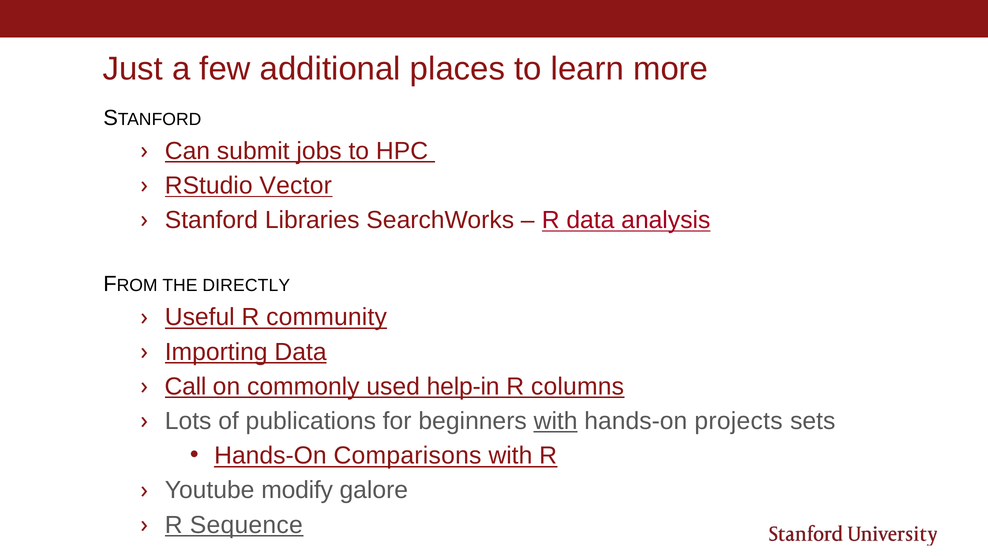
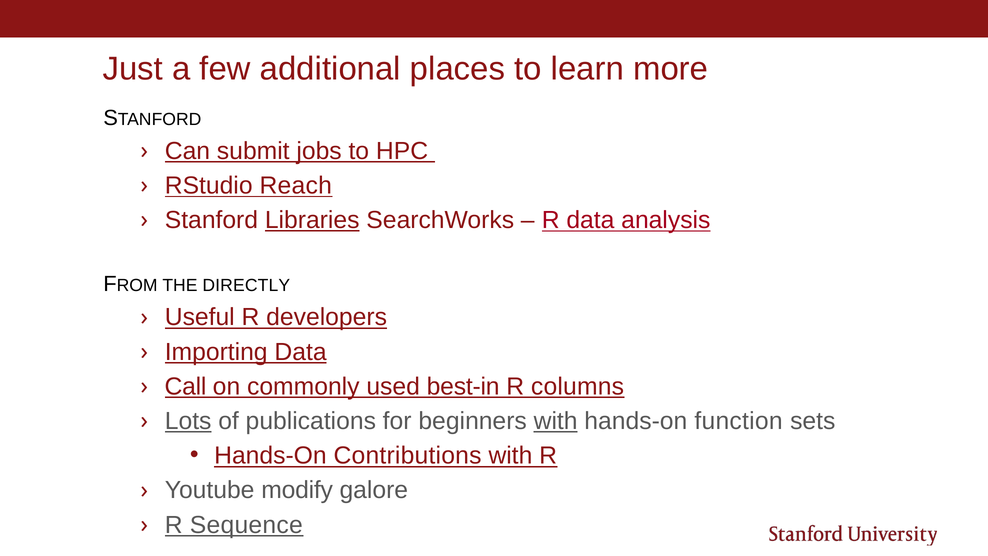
Vector: Vector -> Reach (296, 185)
Libraries underline: none -> present (312, 220)
community: community -> developers (327, 317)
help-in: help-in -> best-in (463, 386)
Lots underline: none -> present (188, 421)
projects: projects -> function (739, 421)
Comparisons: Comparisons -> Contributions (408, 455)
